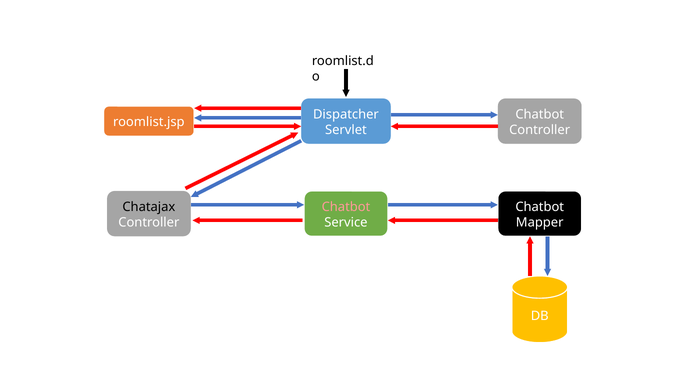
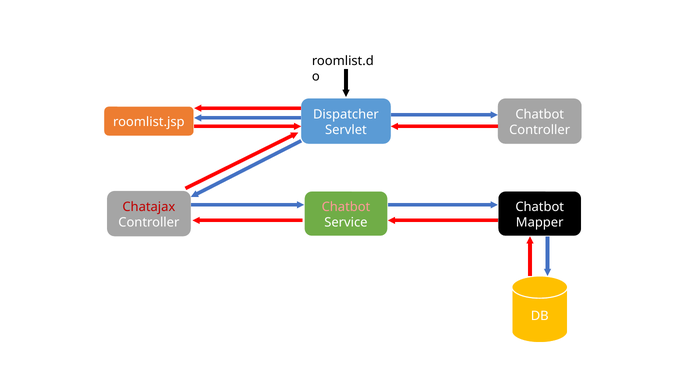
Chatajax colour: black -> red (149, 207)
